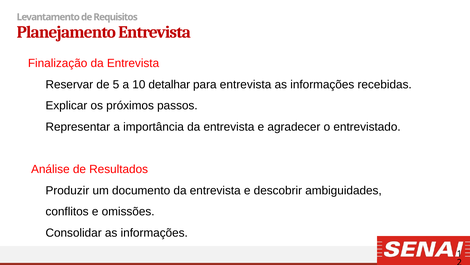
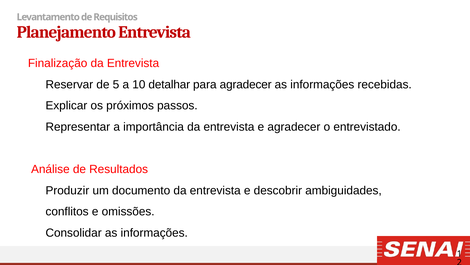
para entrevista: entrevista -> agradecer (246, 84)
